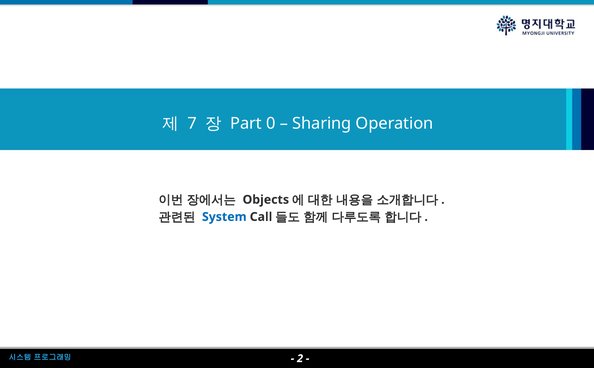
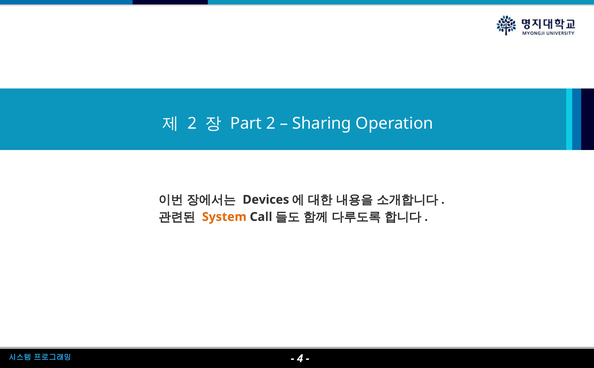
7: 7 -> 2 (192, 124)
Part 0: 0 -> 2 (271, 124)
Objects: Objects -> Devices (266, 200)
System colour: blue -> orange (224, 217)
2: 2 -> 4 (300, 359)
